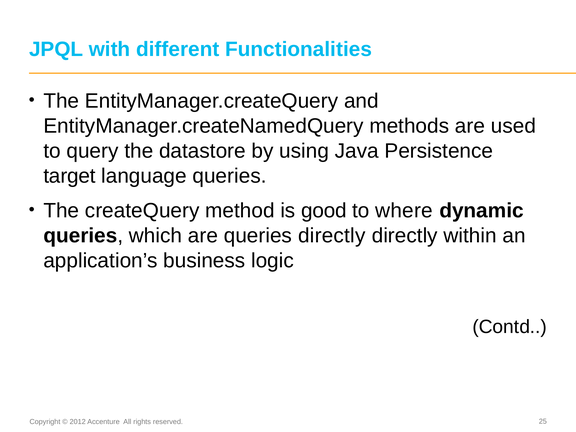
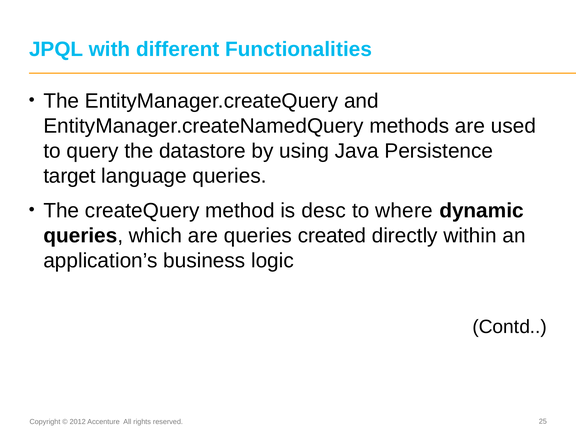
good: good -> desc (324, 211)
queries directly: directly -> created (332, 236)
